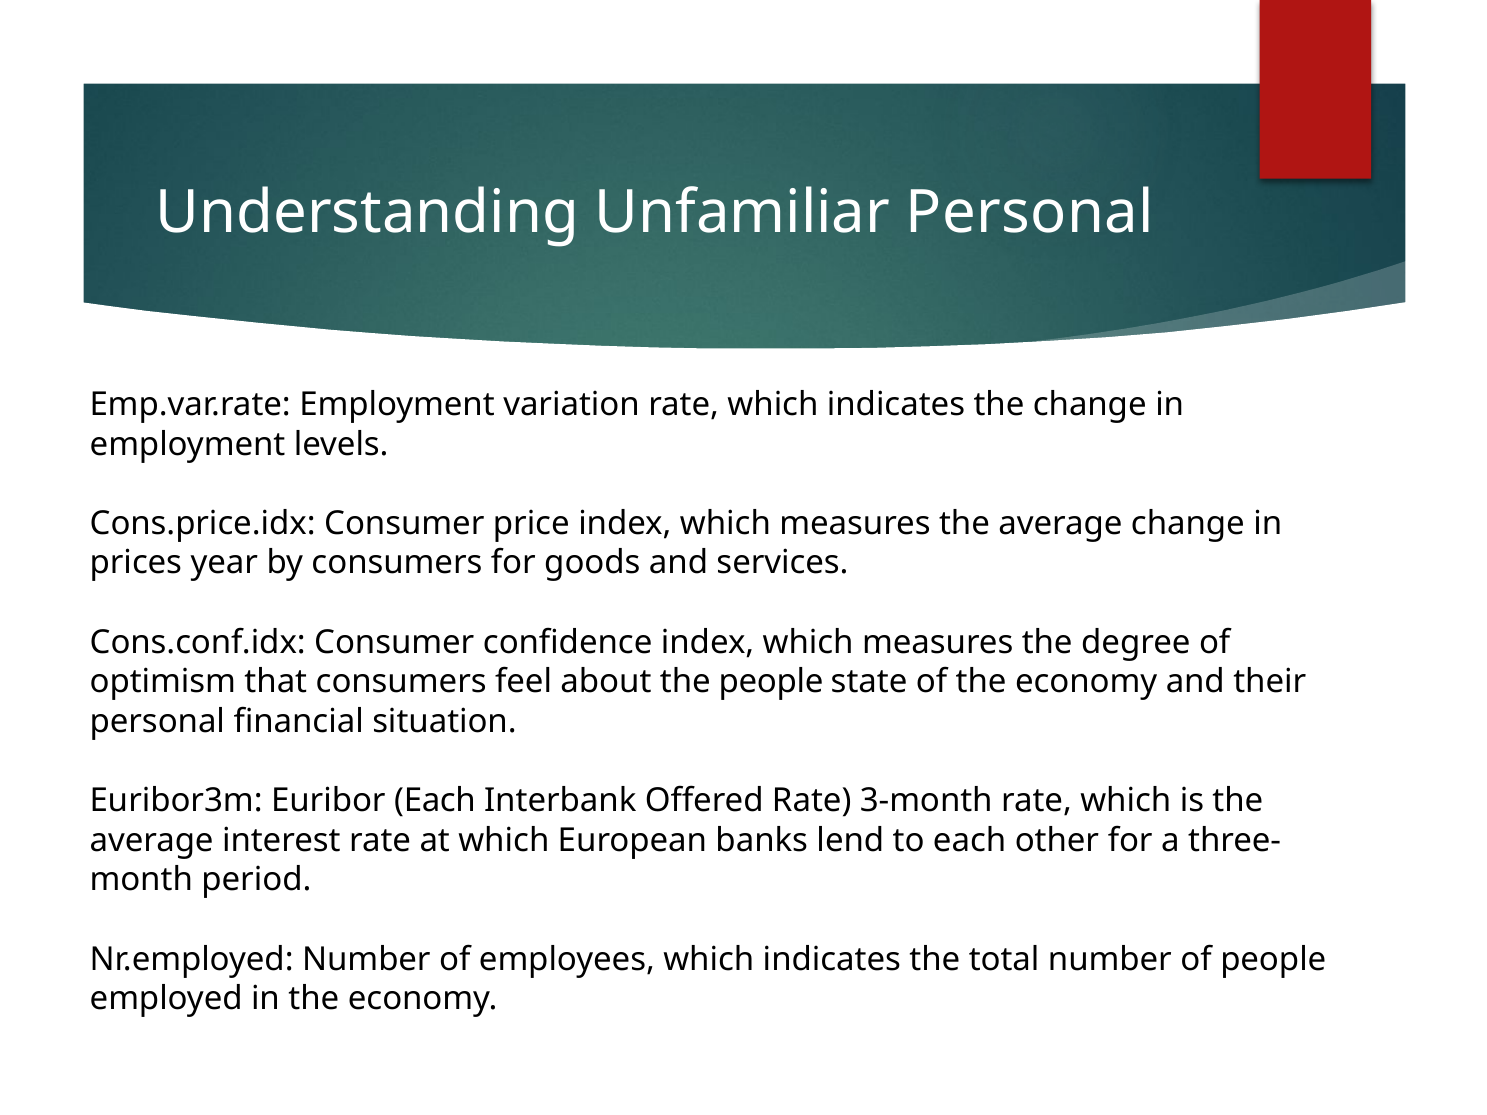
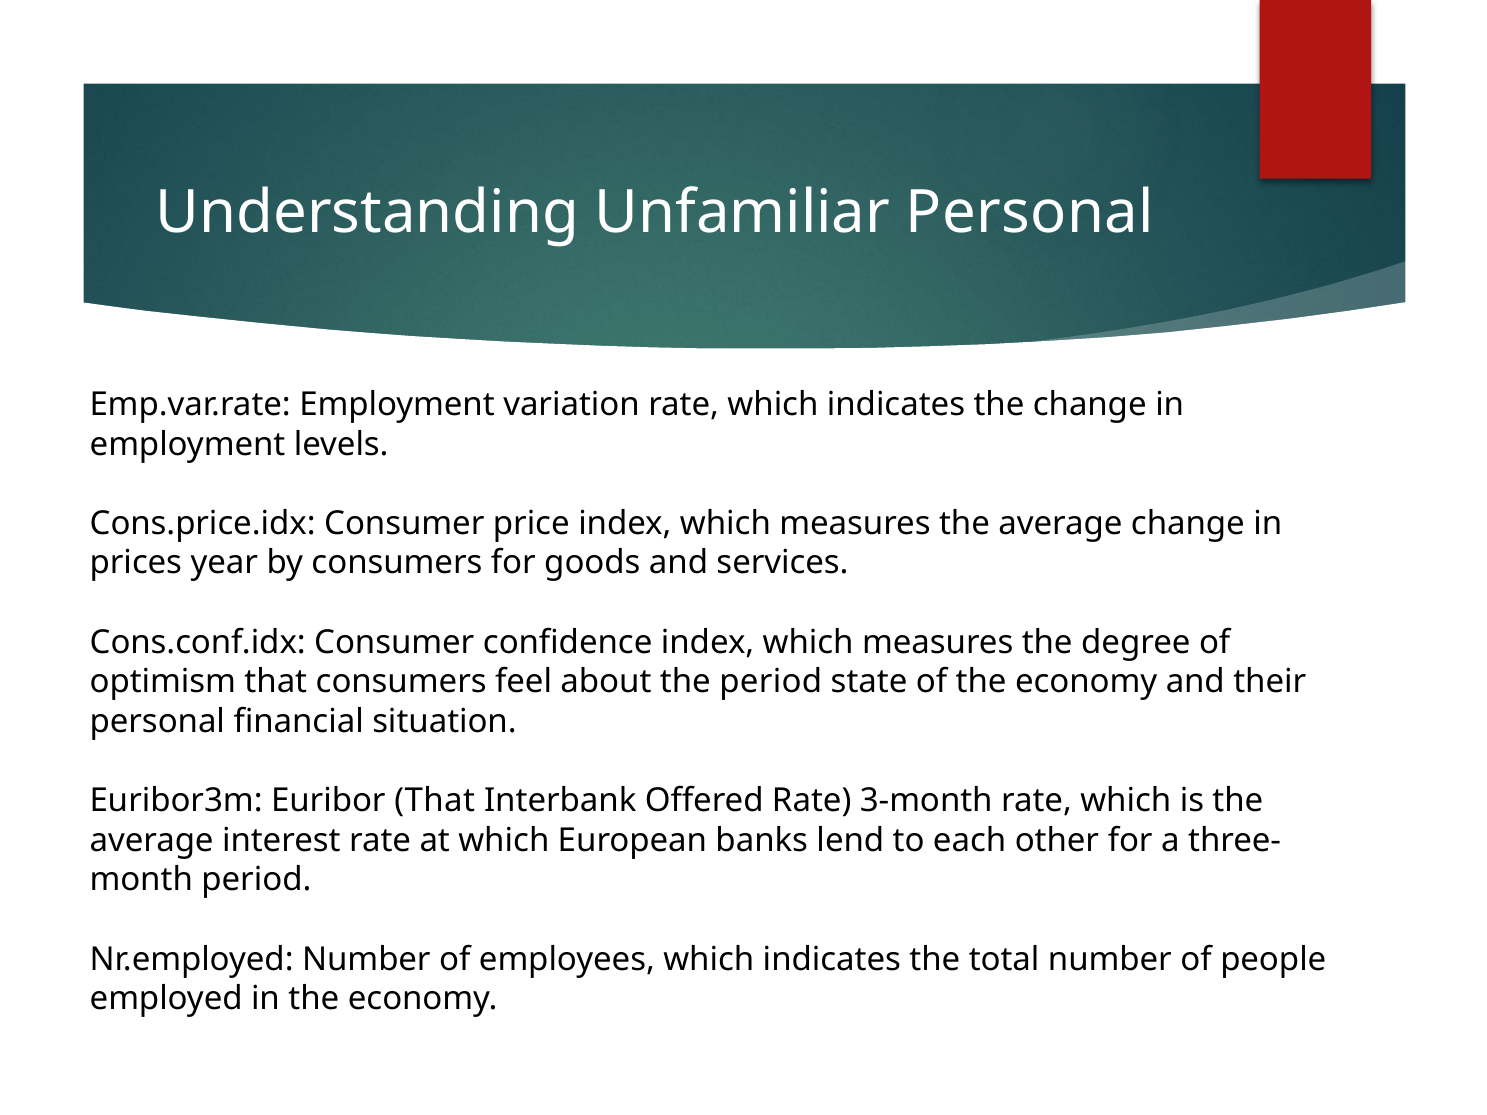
the people: people -> period (771, 682)
Euribor Each: Each -> That (435, 801)
